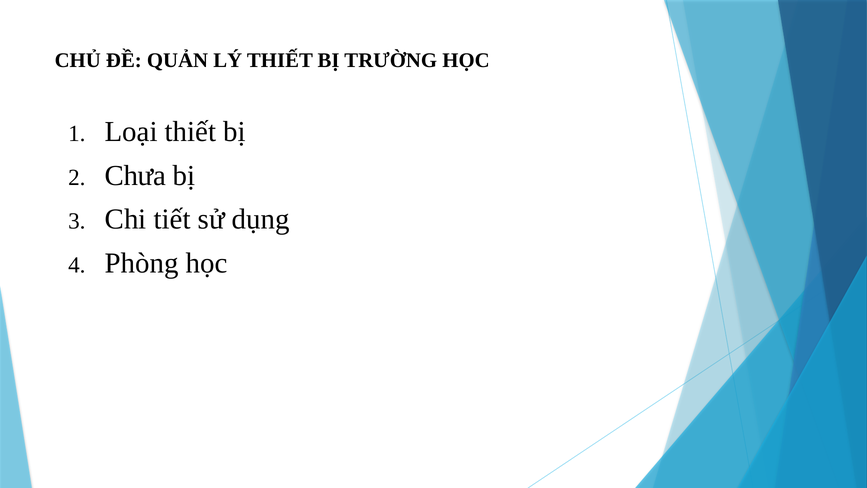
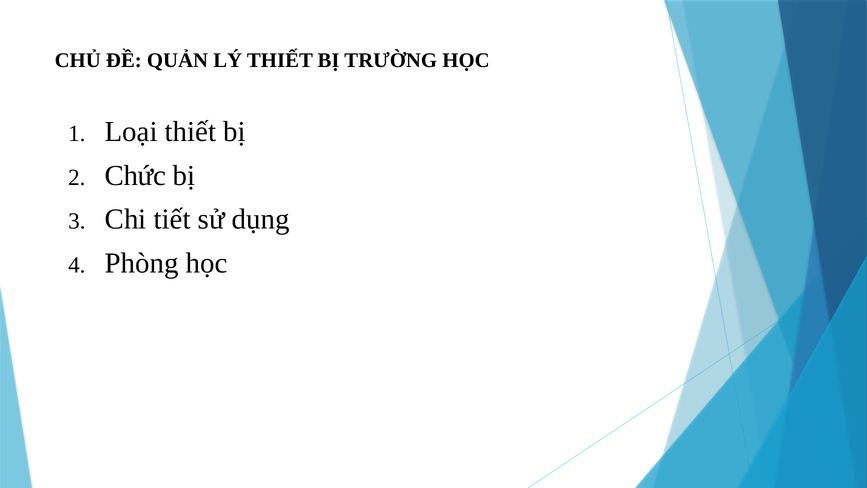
Chưa: Chưa -> Chức (135, 175)
